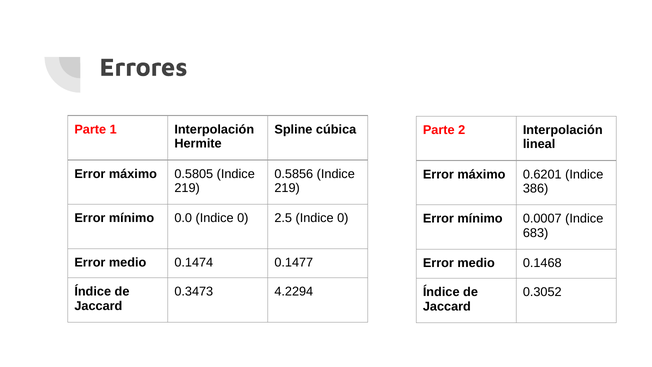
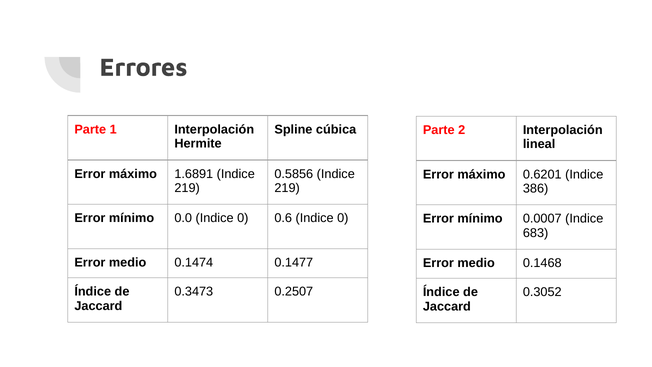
0.5805: 0.5805 -> 1.6891 (194, 174)
2.5: 2.5 -> 0.6 (283, 218)
4.2294: 4.2294 -> 0.2507 (294, 291)
